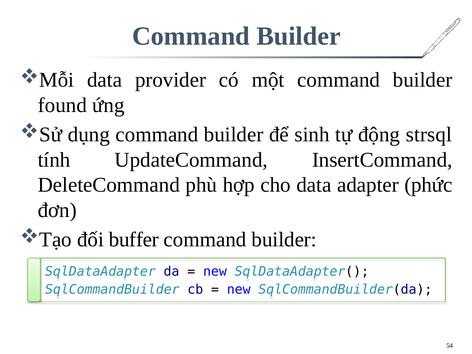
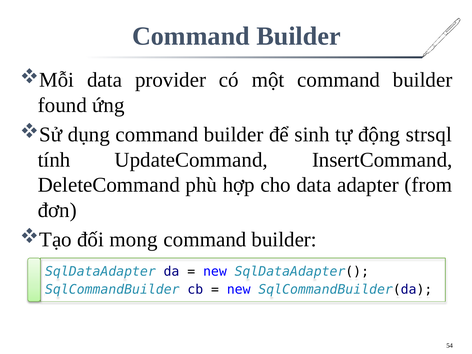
phức: phức -> from (428, 185)
buffer: buffer -> mong (134, 239)
